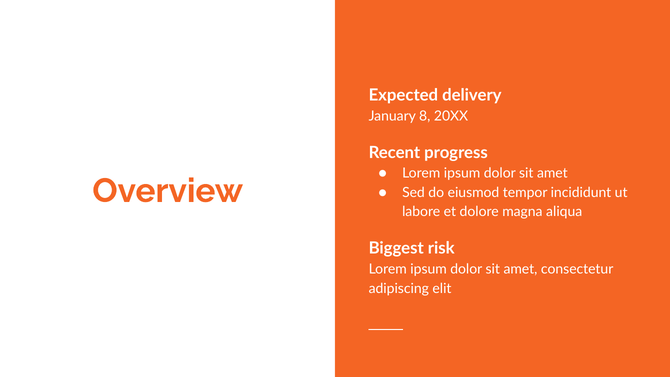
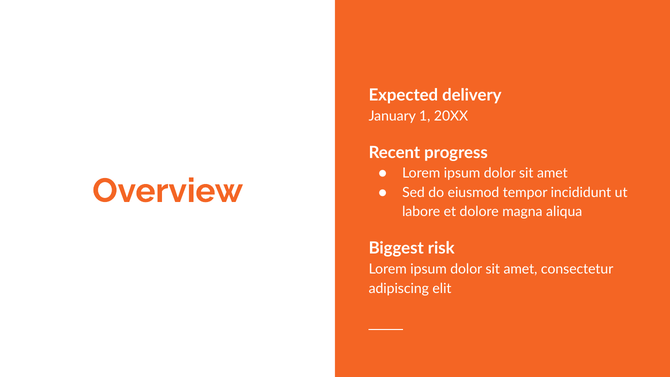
8: 8 -> 1 (425, 116)
